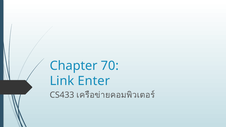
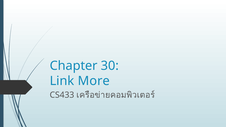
70: 70 -> 30 (110, 66)
Enter: Enter -> More (94, 81)
